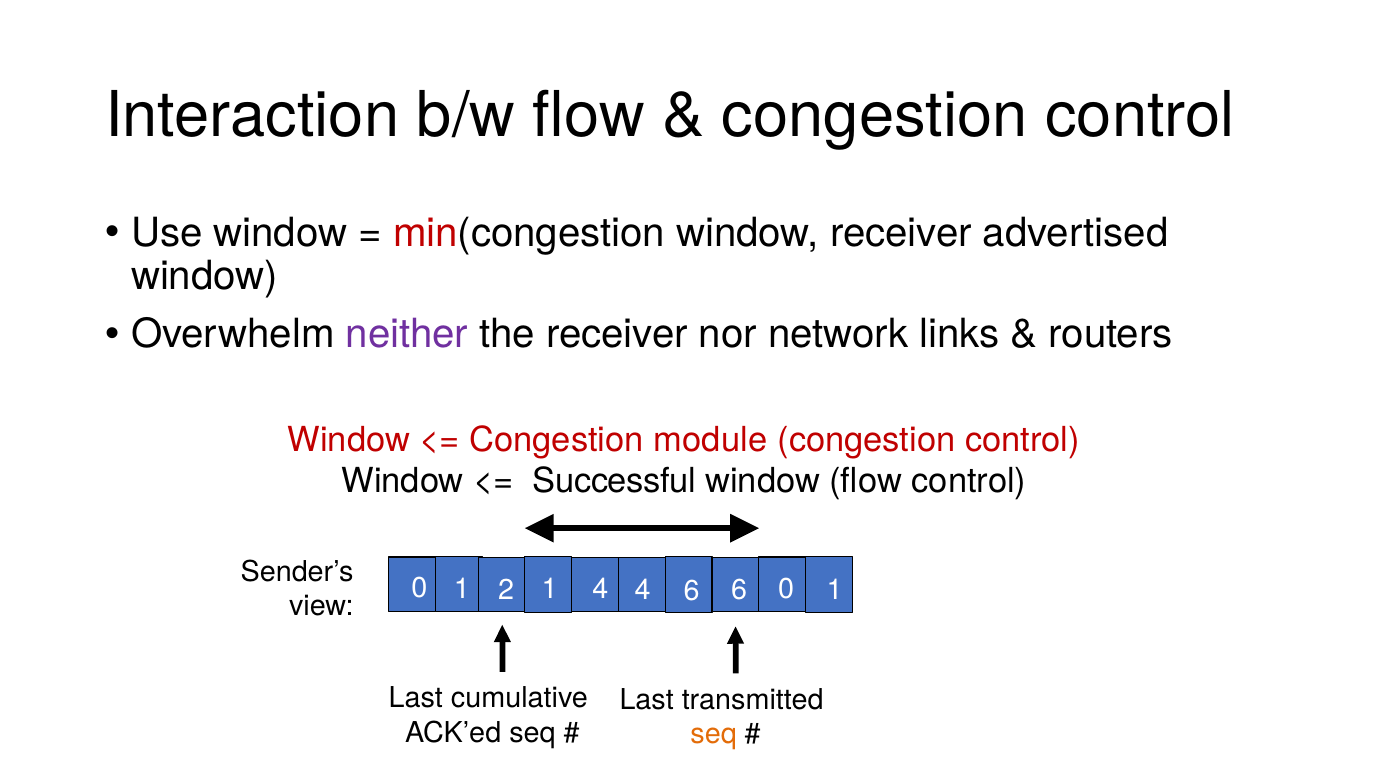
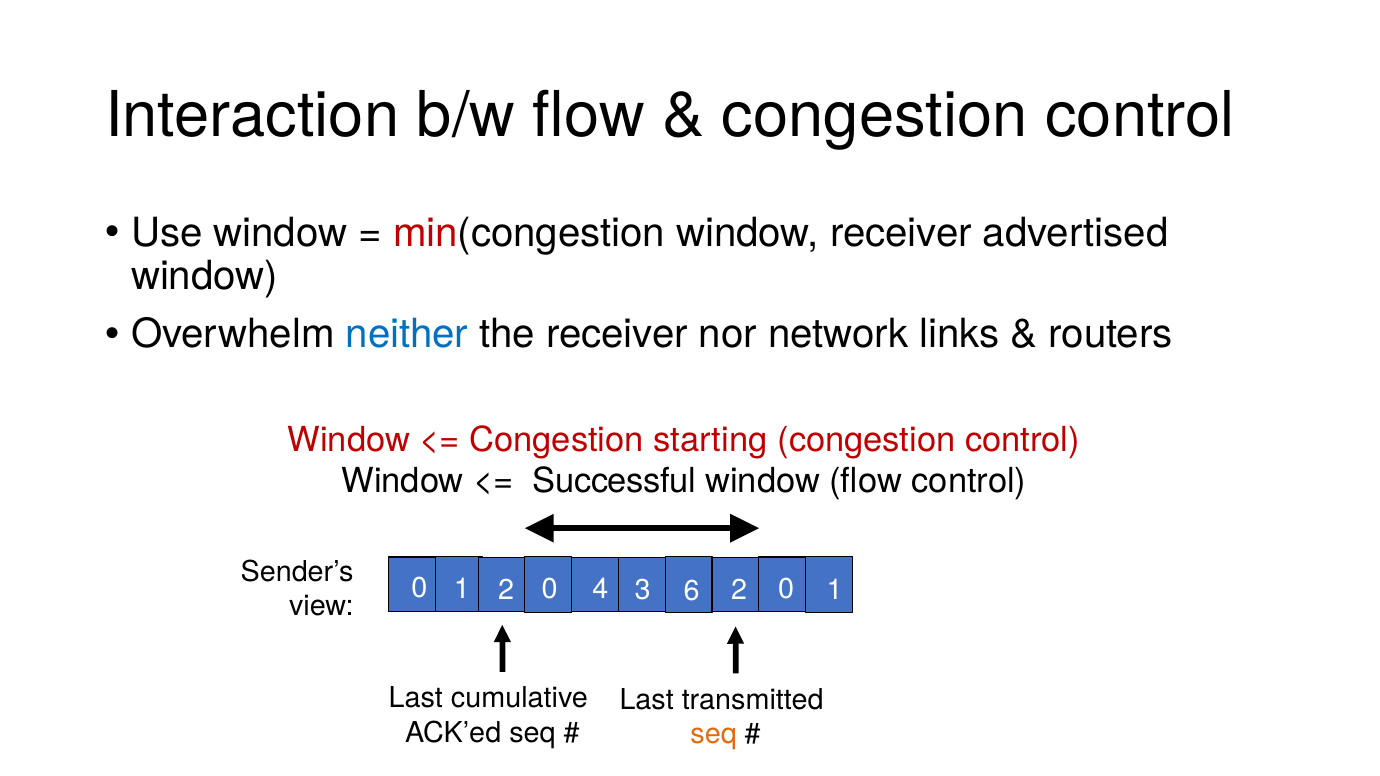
neither colour: purple -> blue (407, 335)
module: module -> starting (711, 440)
2 1: 1 -> 0 (550, 589)
4 4: 4 -> 3 (643, 590)
6 6: 6 -> 2 (739, 591)
